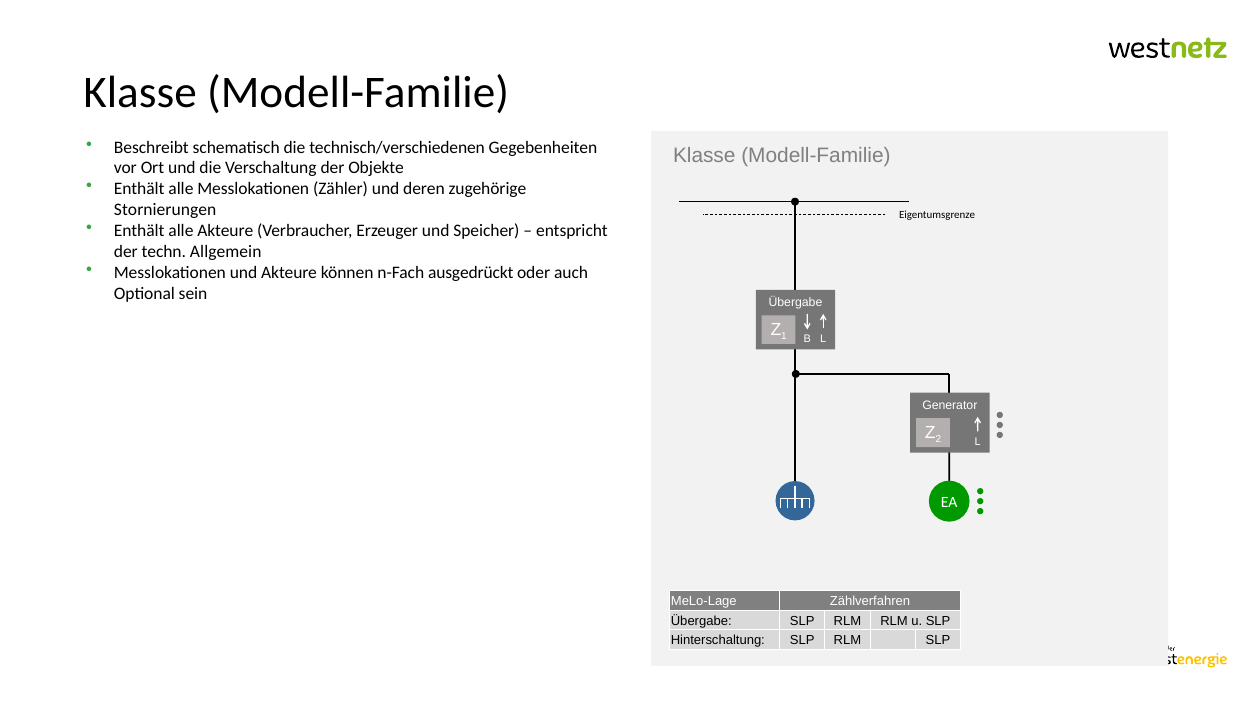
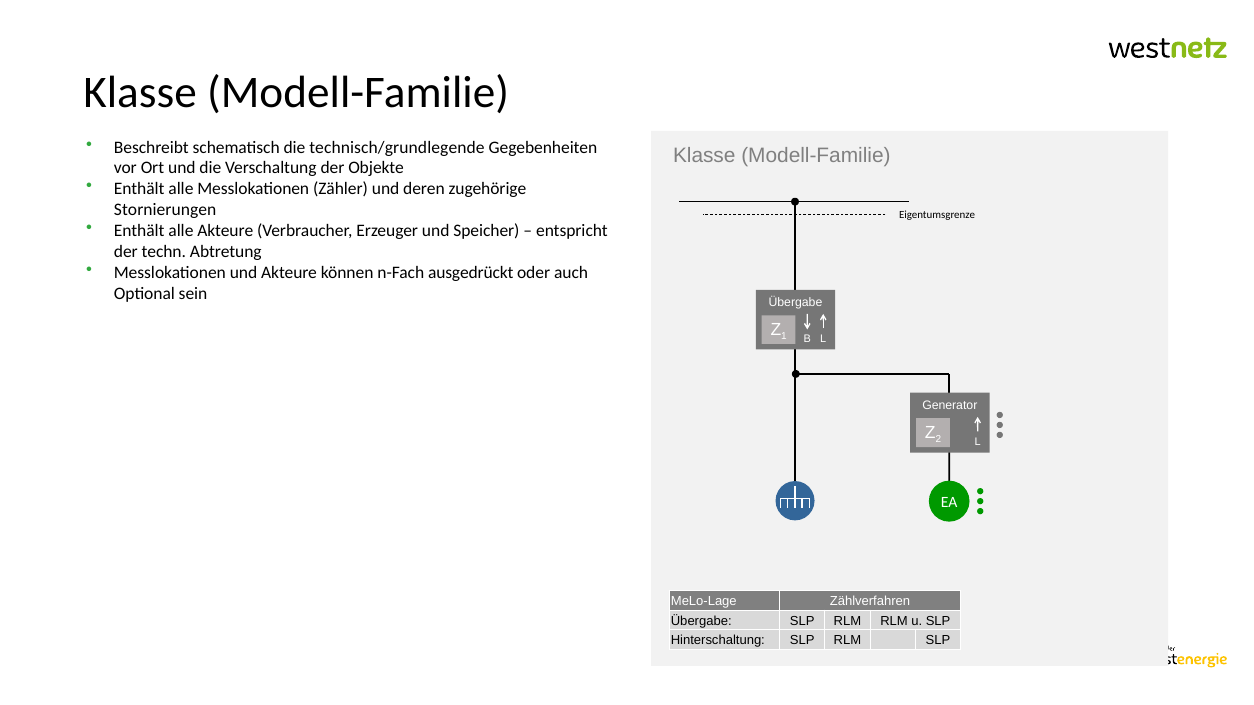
technisch/verschiedenen: technisch/verschiedenen -> technisch/grundlegende (397, 147)
Allgemein: Allgemein -> Abtretung (226, 252)
